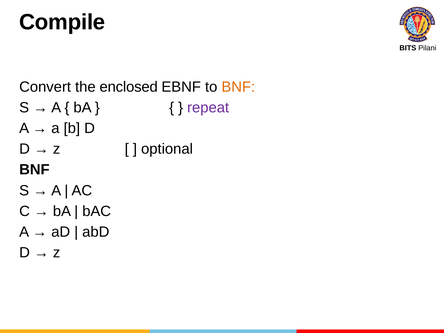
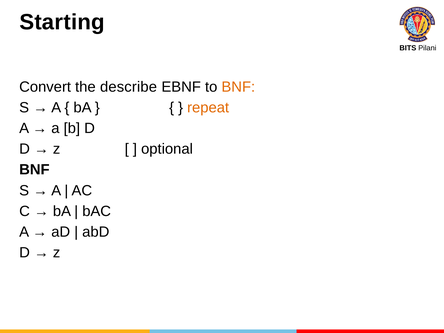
Compile: Compile -> Starting (62, 22)
enclosed: enclosed -> describe (129, 87)
repeat colour: purple -> orange (208, 108)
